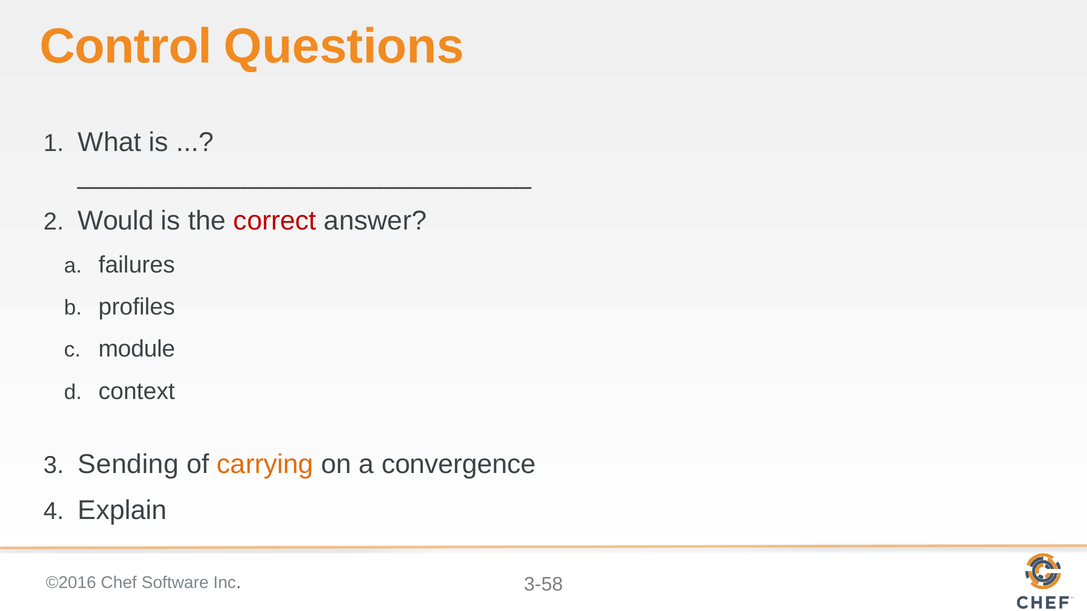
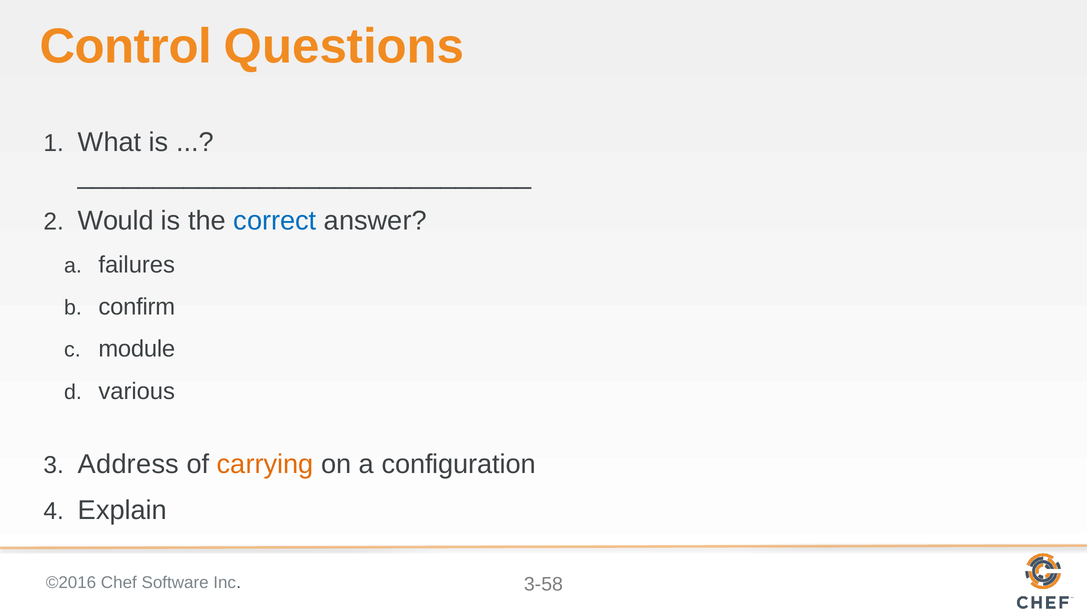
correct colour: red -> blue (275, 221)
profiles: profiles -> confirm (137, 307)
context: context -> various (137, 391)
Sending: Sending -> Address (128, 464)
convergence: convergence -> configuration (459, 464)
